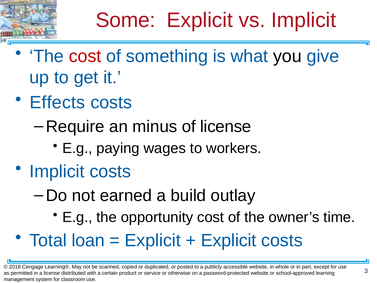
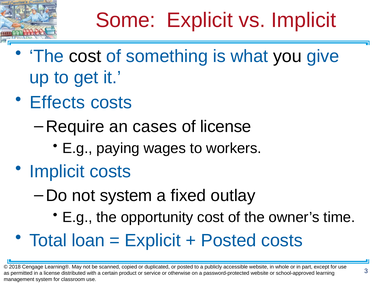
cost colour: red -> black (85, 56)
minus: minus -> cases (155, 126)
not earned: earned -> system (126, 195)
build: build -> fixed (188, 195)
Explicit: Explicit -> Posted (229, 240)
